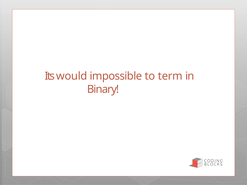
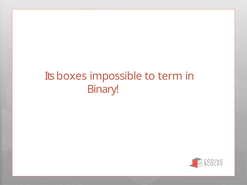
would: would -> boxes (72, 76)
